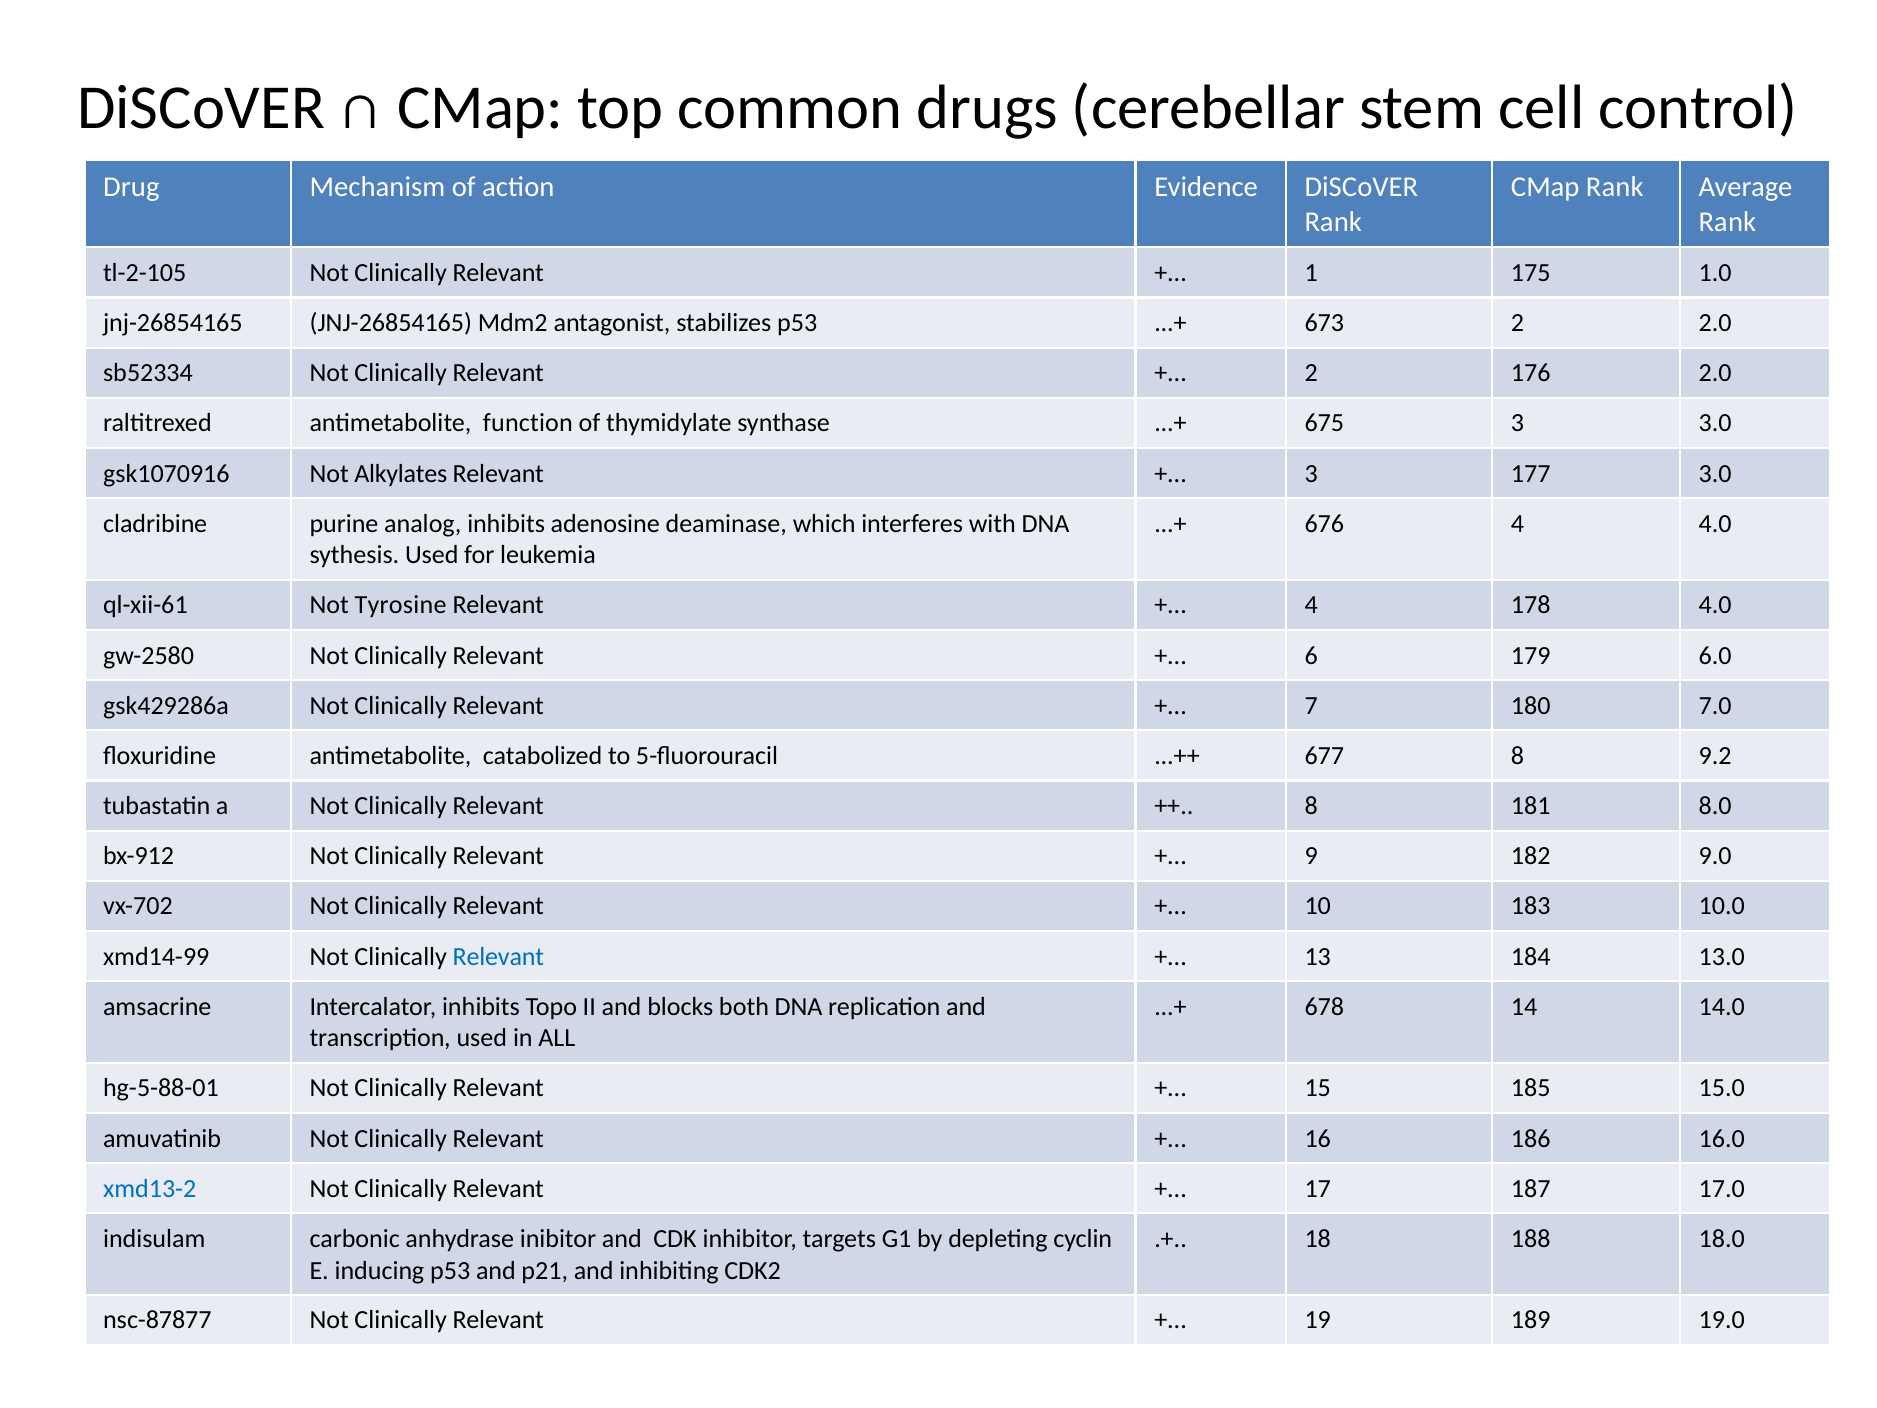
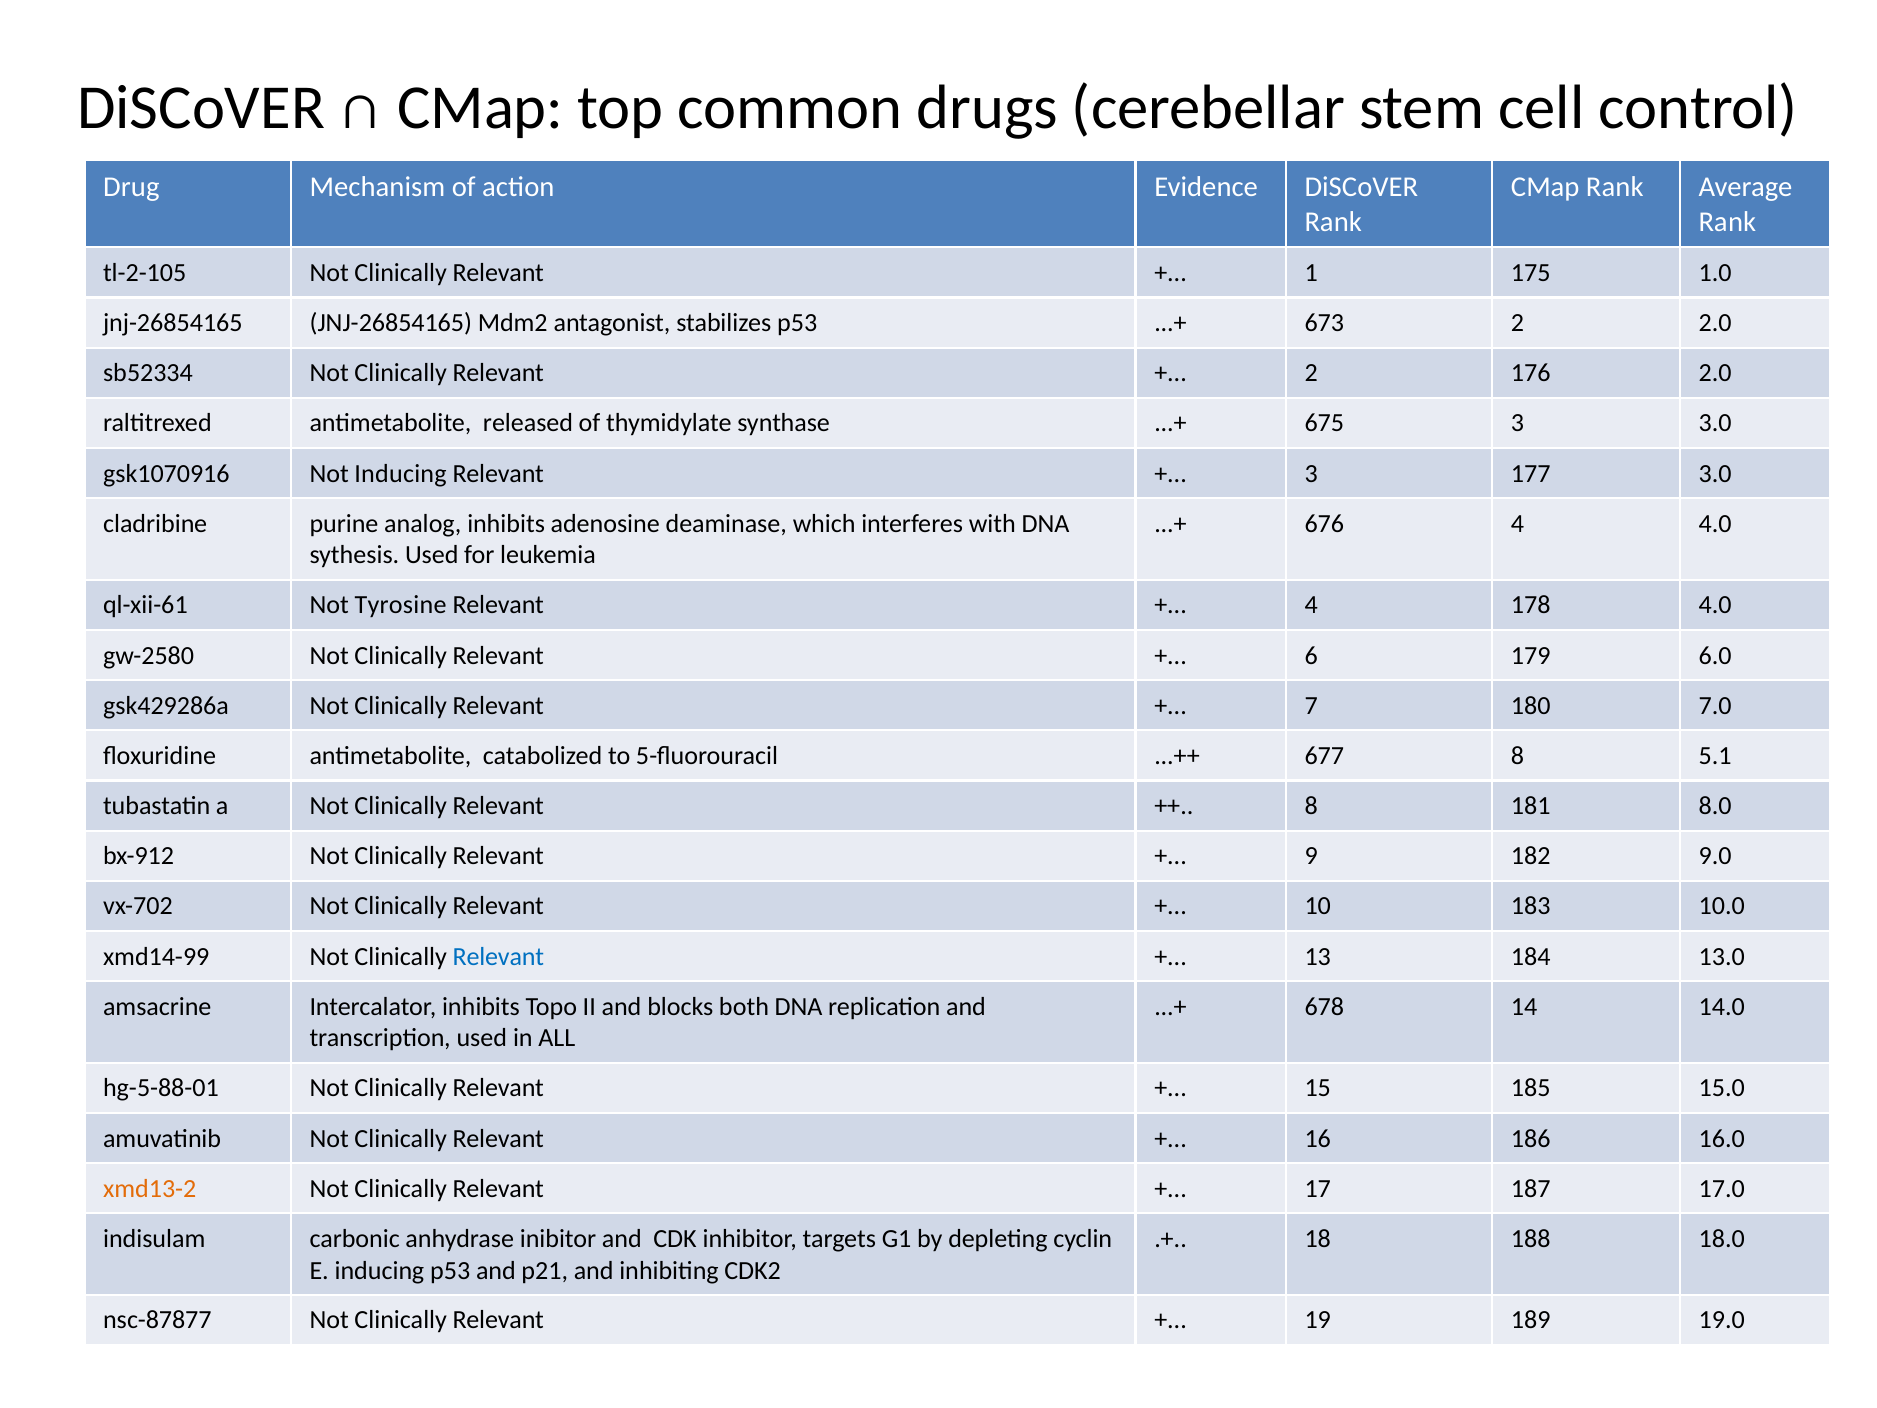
function: function -> released (528, 423)
Not Alkylates: Alkylates -> Inducing (401, 473)
9.2: 9.2 -> 5.1 (1715, 756)
xmd13-2 colour: blue -> orange (150, 1188)
